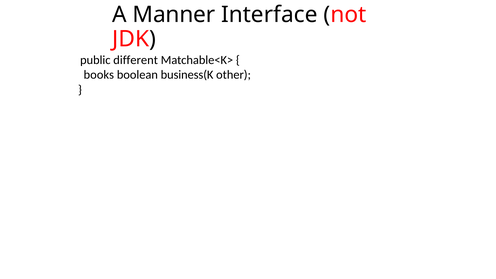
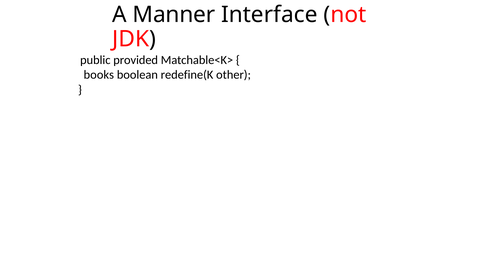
different: different -> provided (136, 60)
business(K: business(K -> redefine(K (187, 75)
